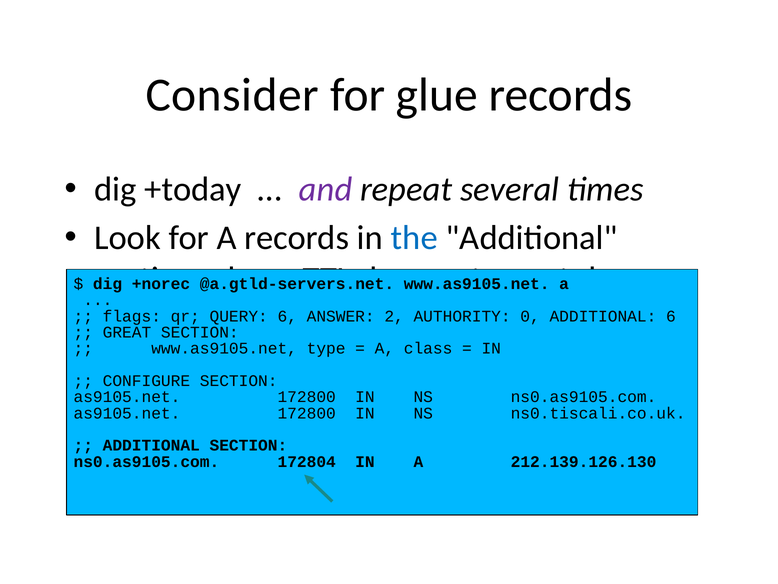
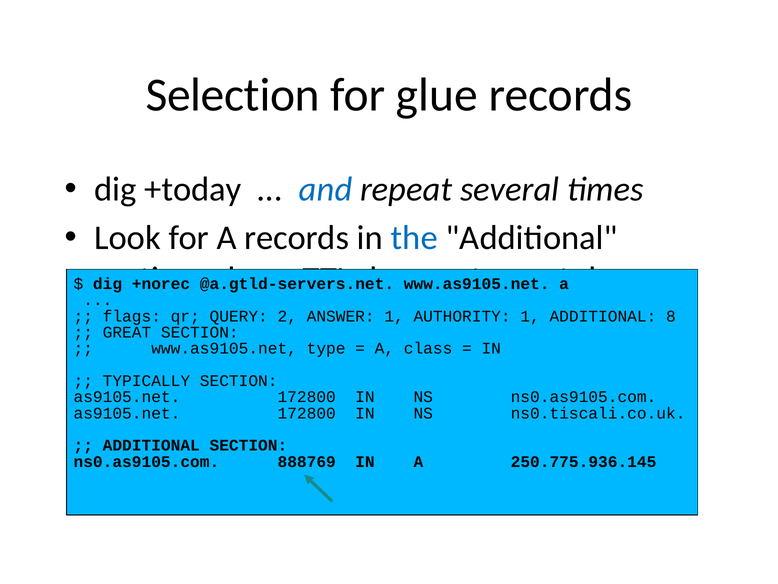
Consider: Consider -> Selection (233, 95)
and colour: purple -> blue (326, 189)
QUERY 6: 6 -> 2 (287, 316)
ANSWER 2: 2 -> 1 (394, 316)
AUTHORITY 0: 0 -> 1 (530, 316)
ADDITIONAL 6: 6 -> 8 (671, 316)
CONFIGURE: CONFIGURE -> TYPICALLY (146, 381)
172804: 172804 -> 888769 (307, 461)
212.139.126.130: 212.139.126.130 -> 250.775.936.145 (584, 461)
